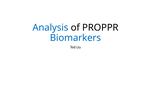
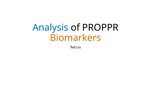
Biomarkers colour: blue -> orange (75, 38)
